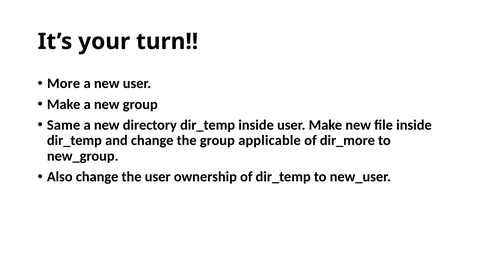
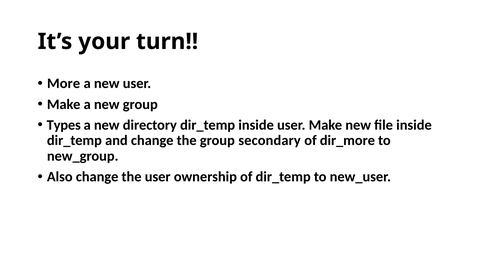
Same: Same -> Types (64, 125)
applicable: applicable -> secondary (270, 141)
